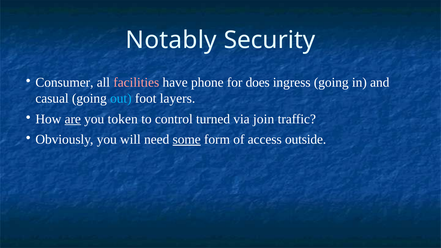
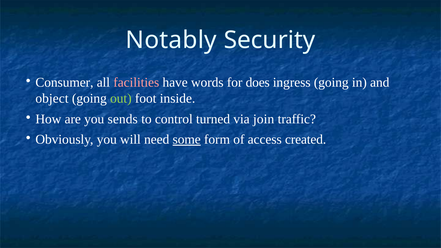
phone: phone -> words (207, 83)
casual: casual -> object (52, 99)
out colour: light blue -> light green (121, 99)
layers: layers -> inside (178, 99)
are underline: present -> none (73, 119)
token: token -> sends (123, 119)
outside: outside -> created (306, 139)
